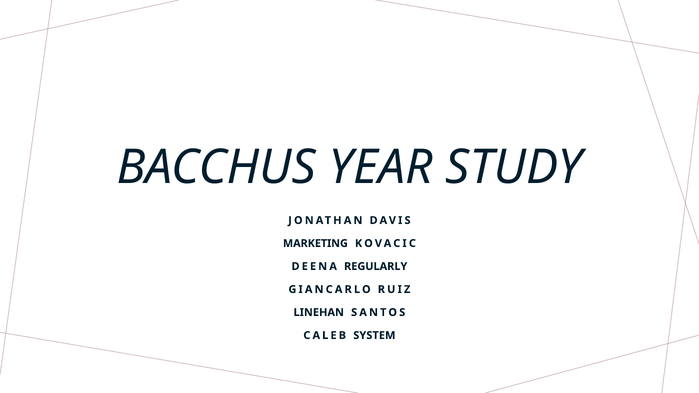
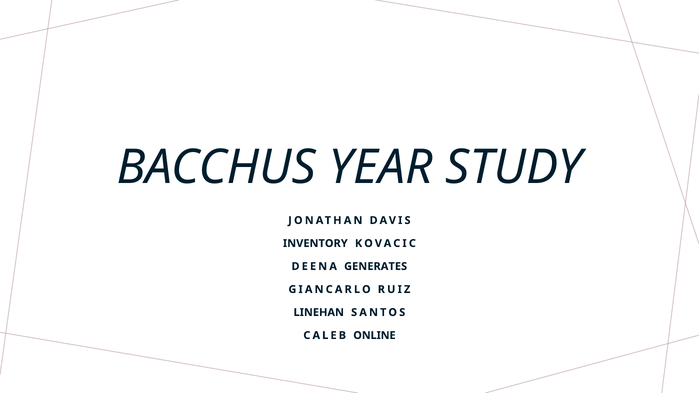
MARKETING: MARKETING -> INVENTORY (315, 243)
REGULARLY: REGULARLY -> GENERATES (376, 267)
SYSTEM: SYSTEM -> ONLINE (374, 336)
